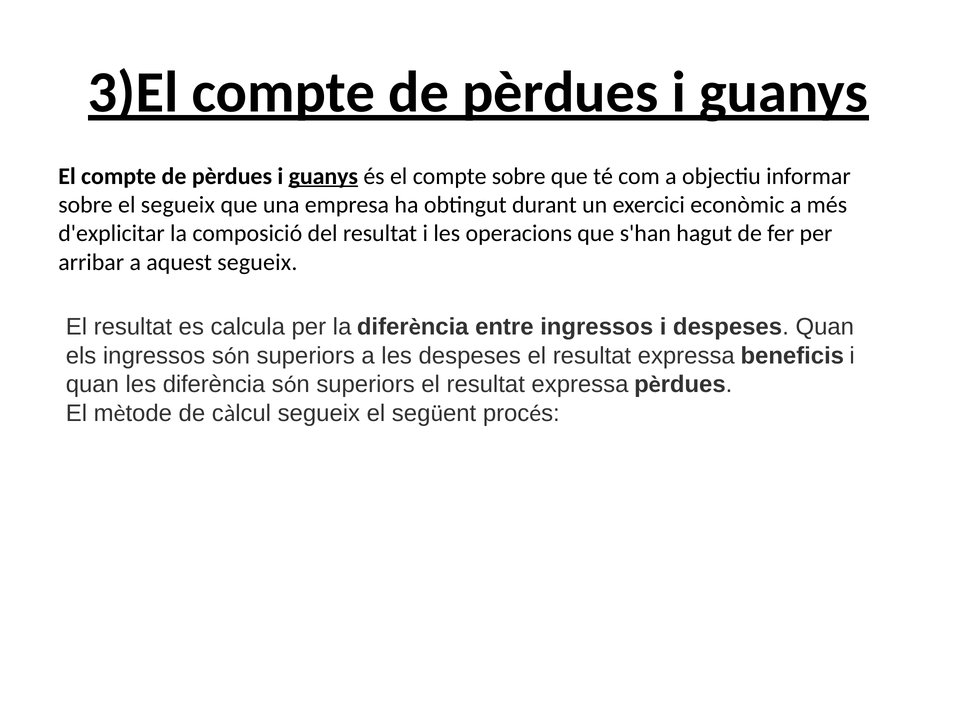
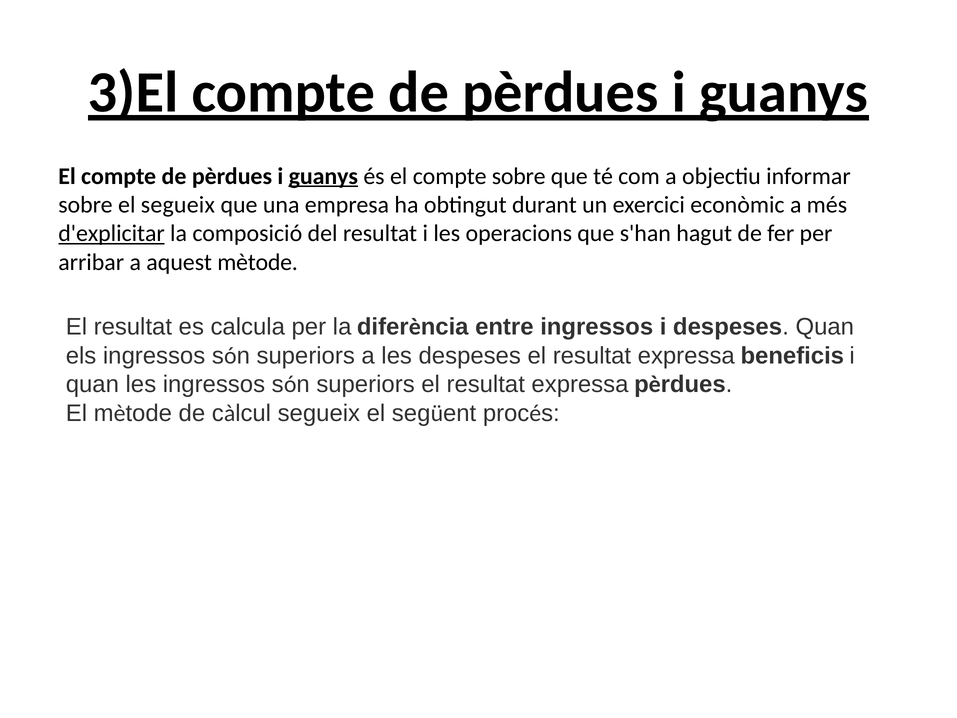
d'explicitar underline: none -> present (112, 234)
aquest segueix: segueix -> mètode (258, 262)
les diferència: diferència -> ingressos (214, 384)
